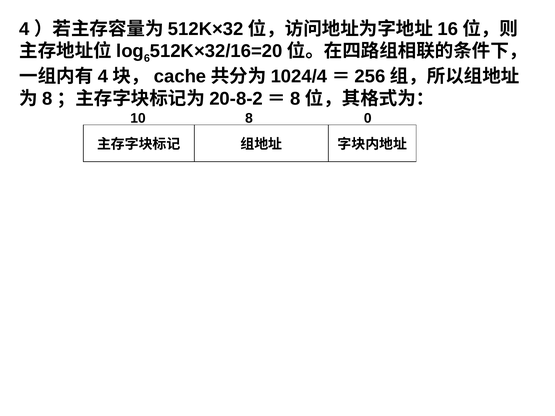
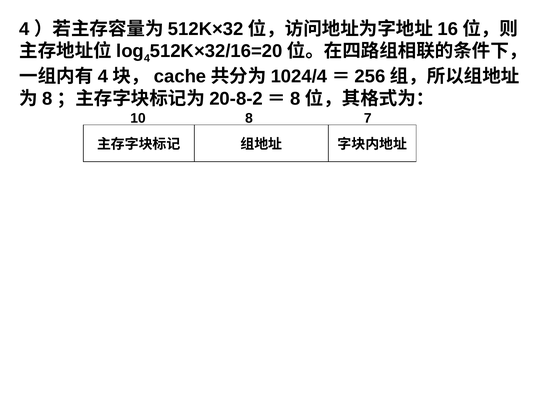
6: 6 -> 4 (147, 58)
0: 0 -> 7 (368, 118)
